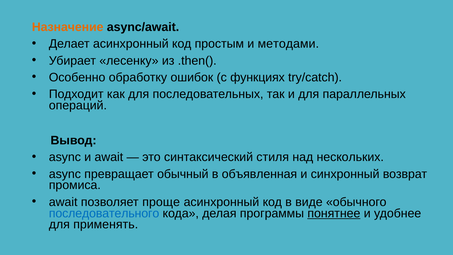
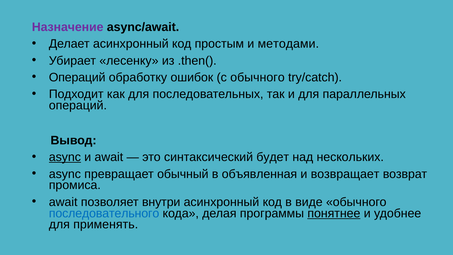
Назначение colour: orange -> purple (68, 27)
Особенно: Особенно -> Операций (77, 77)
с функциях: функциях -> обычного (257, 77)
async underline: none -> present (65, 157)
стиля: стиля -> будет (273, 157)
синхронный: синхронный -> возвращает (345, 174)
проще: проще -> внутри (161, 202)
